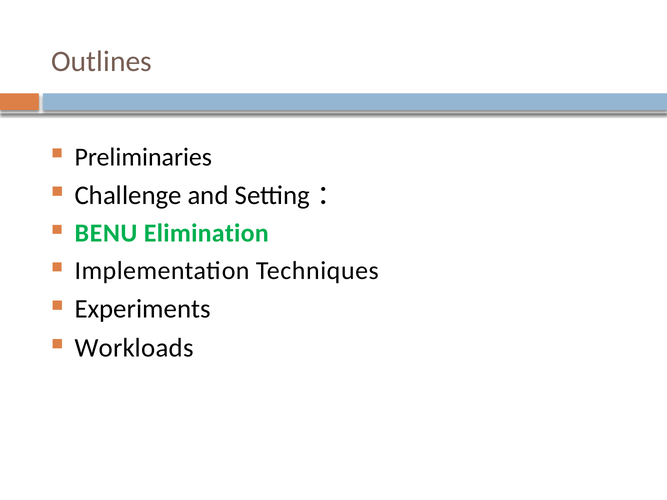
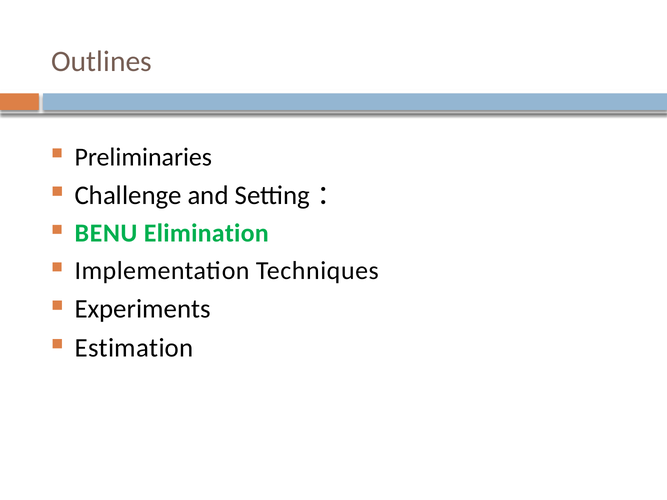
Workloads: Workloads -> Estimation (134, 348)
